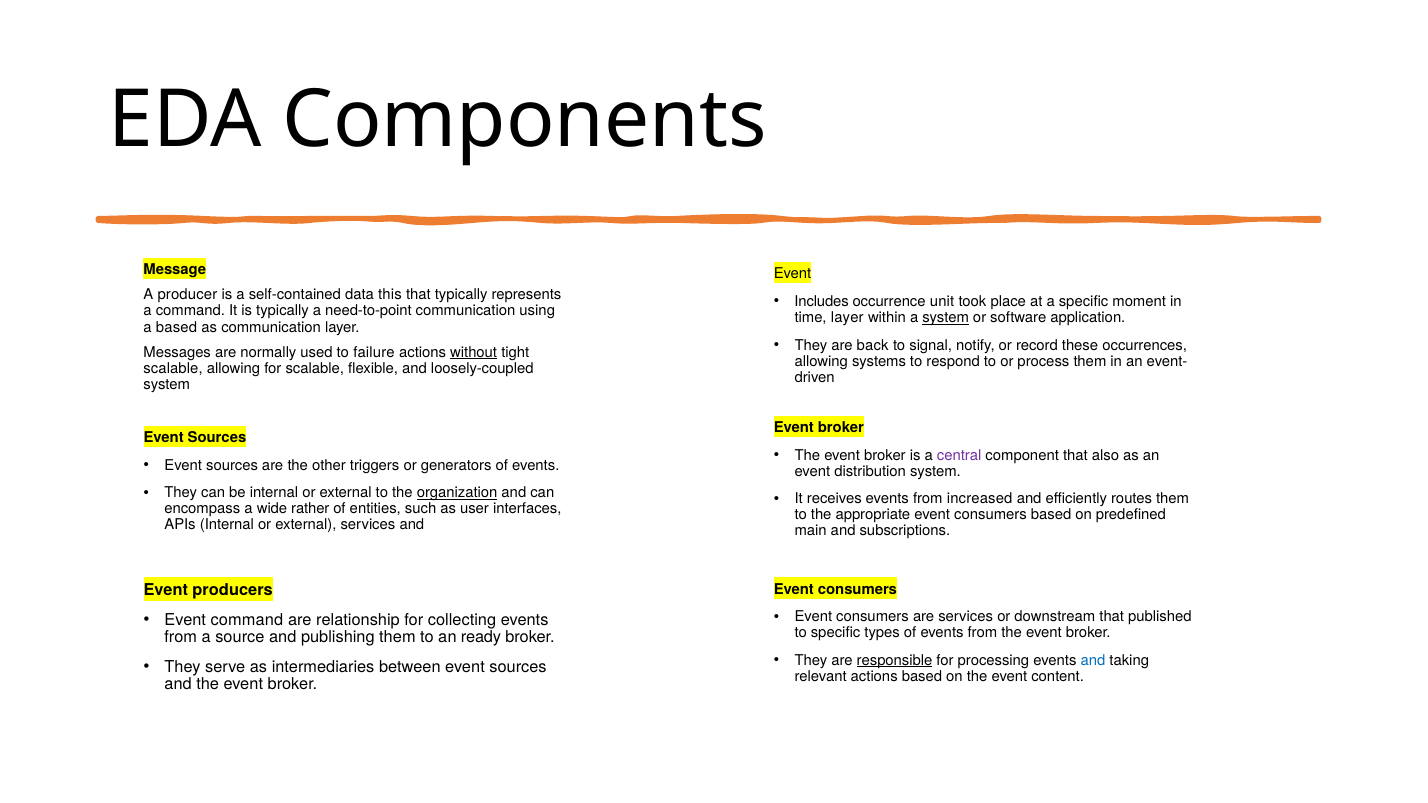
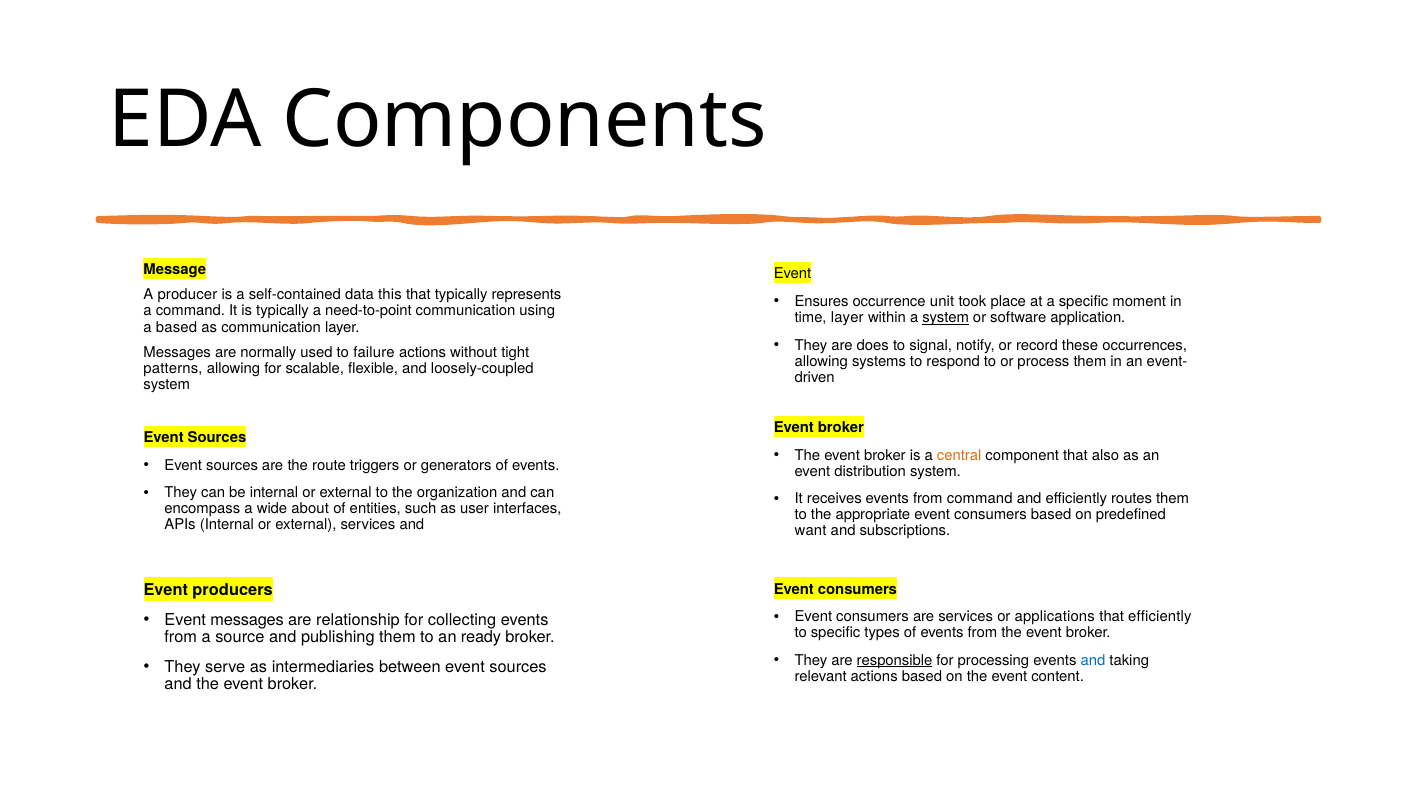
Includes: Includes -> Ensures (822, 302)
back: back -> does (873, 345)
without underline: present -> none (474, 352)
scalable: scalable -> patterns (173, 368)
central colour: purple -> orange (959, 455)
other: other -> route (329, 465)
organization underline: present -> none (457, 493)
from increased: increased -> command (980, 499)
rather: rather -> about (310, 509)
main: main -> want (811, 531)
downstream: downstream -> applications (1055, 617)
that published: published -> efficiently (1160, 617)
Event command: command -> messages (247, 620)
